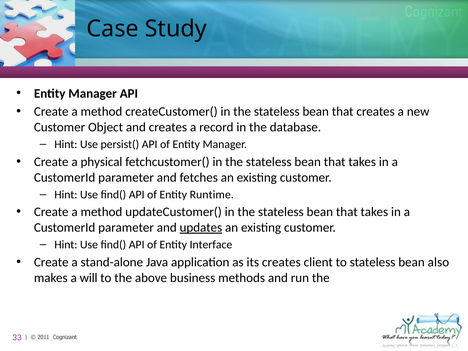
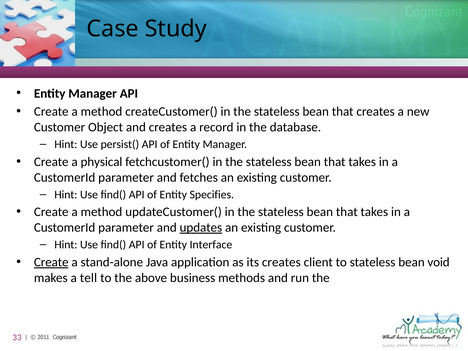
Runtime: Runtime -> Specifies (212, 195)
Create underline: none -> present (51, 262)
also: also -> void (439, 262)
will: will -> tell (88, 278)
